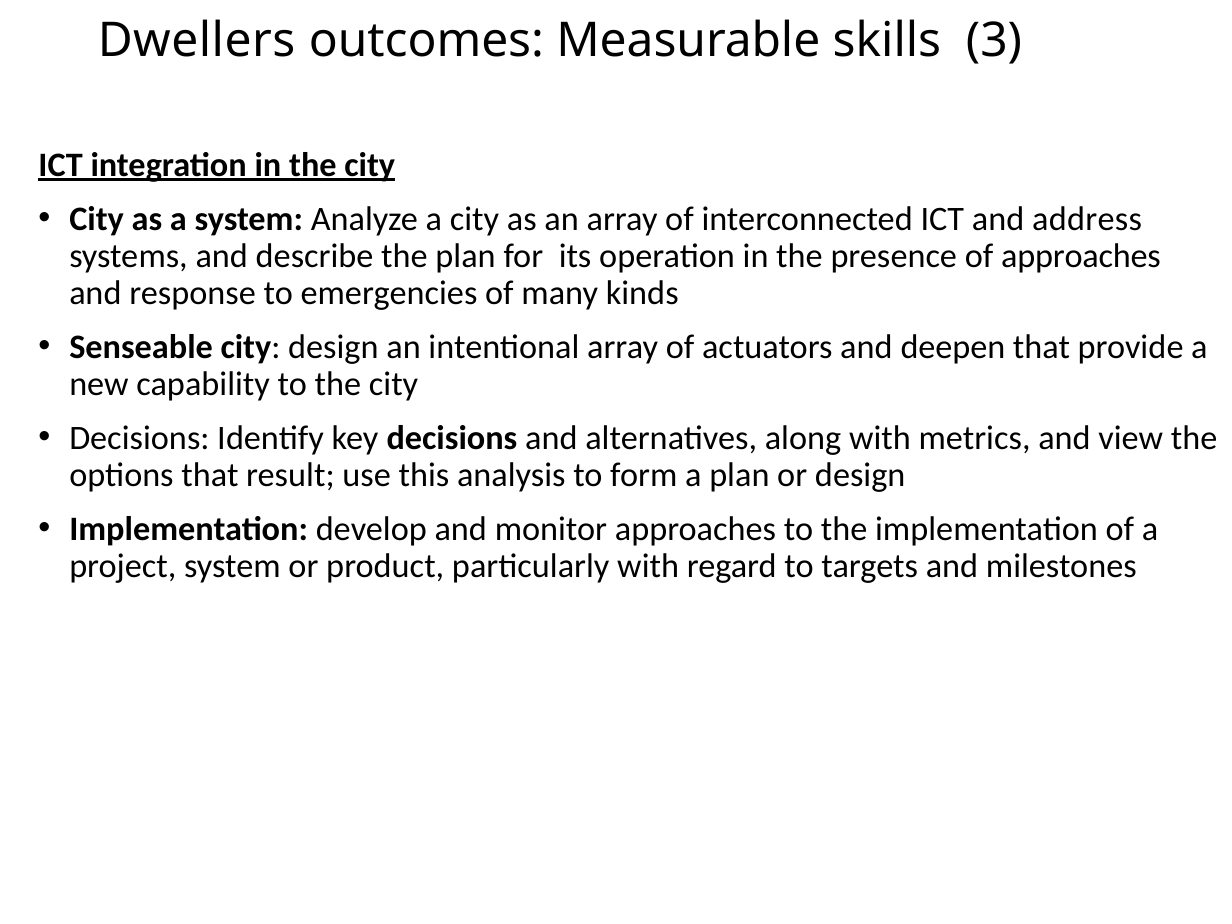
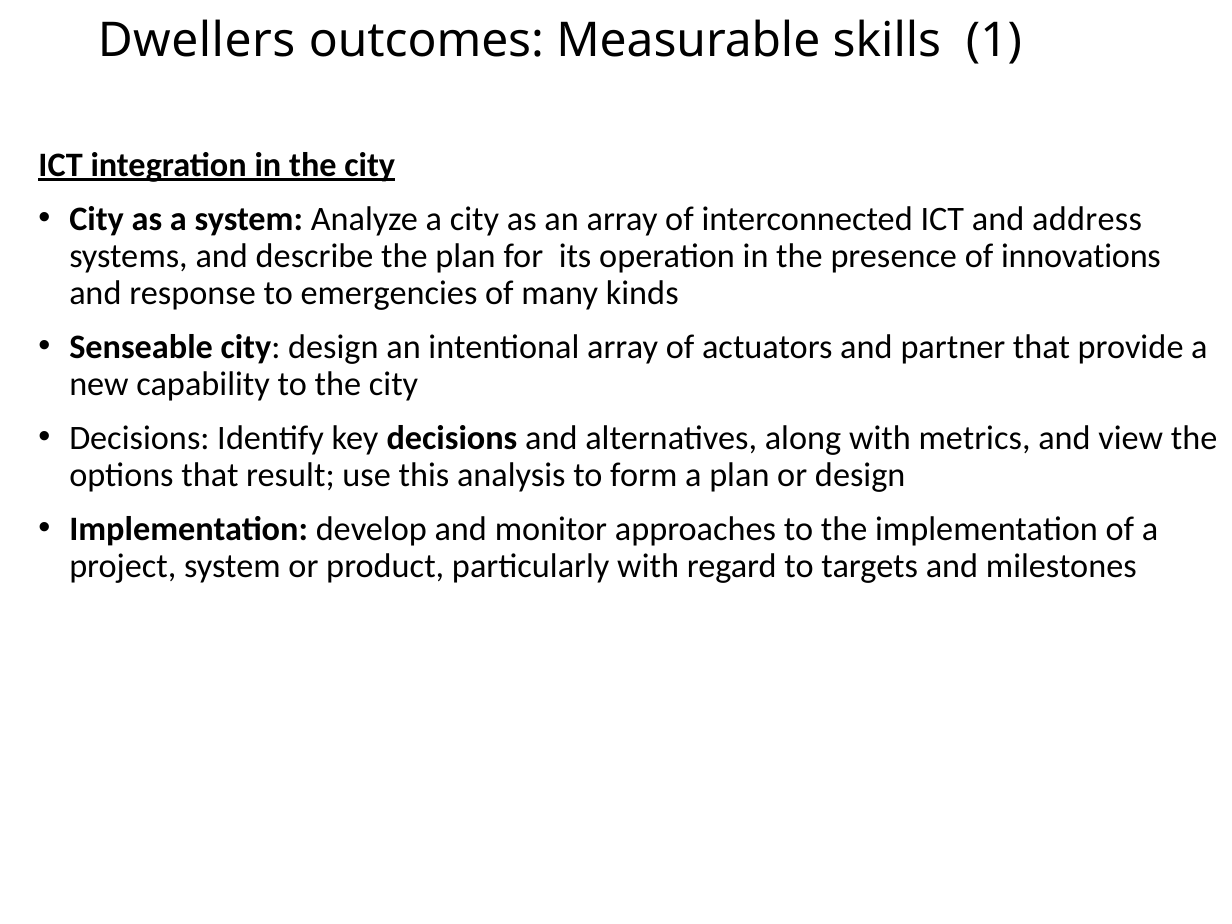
3: 3 -> 1 (994, 41)
of approaches: approaches -> innovations (1081, 256)
deepen: deepen -> partner (953, 347)
